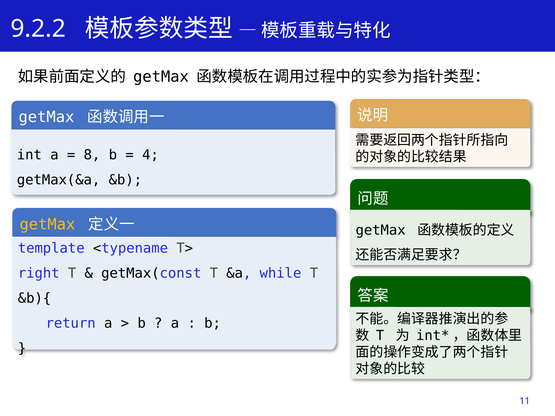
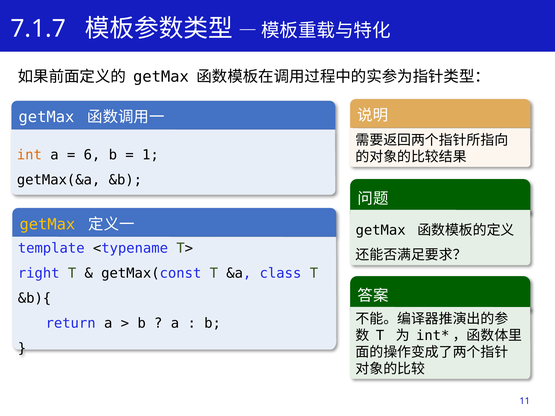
9.2.2: 9.2.2 -> 7.1.7 (38, 29)
int colour: black -> orange (29, 155)
8: 8 -> 6 (92, 155)
4: 4 -> 1 (150, 155)
while: while -> class (280, 273)
